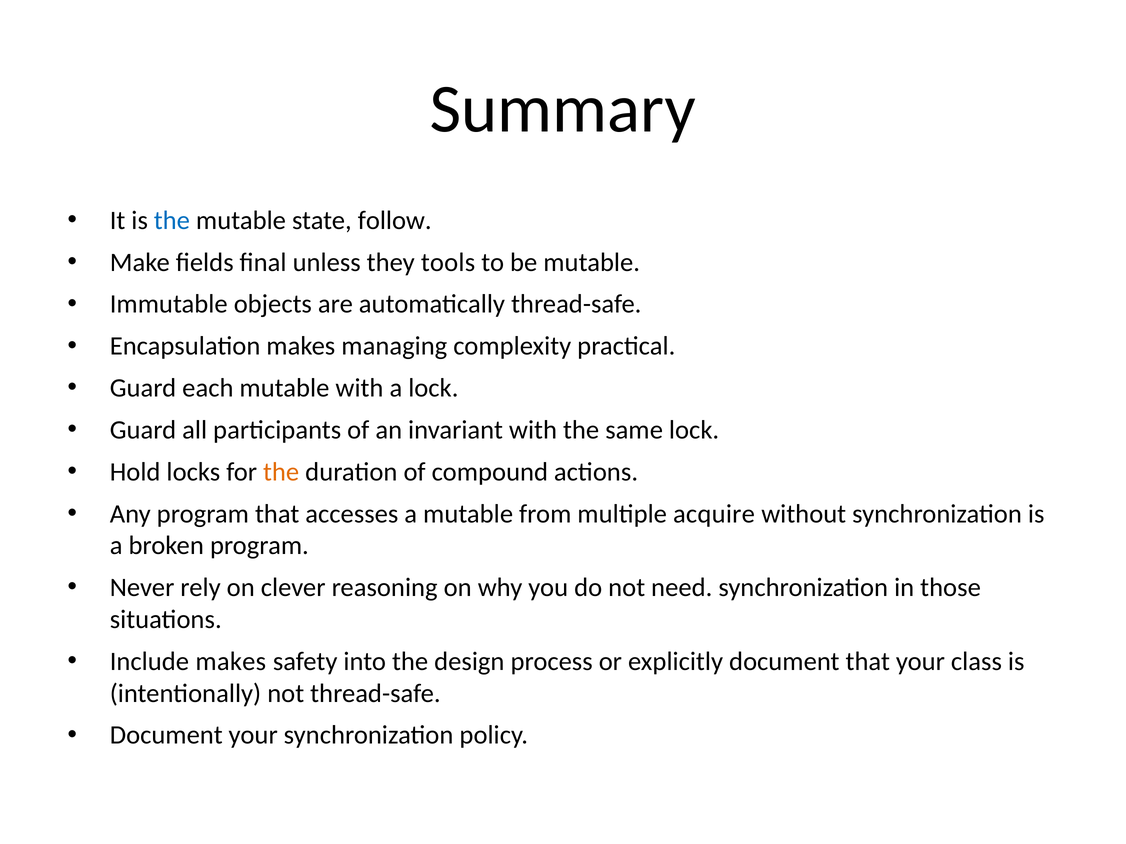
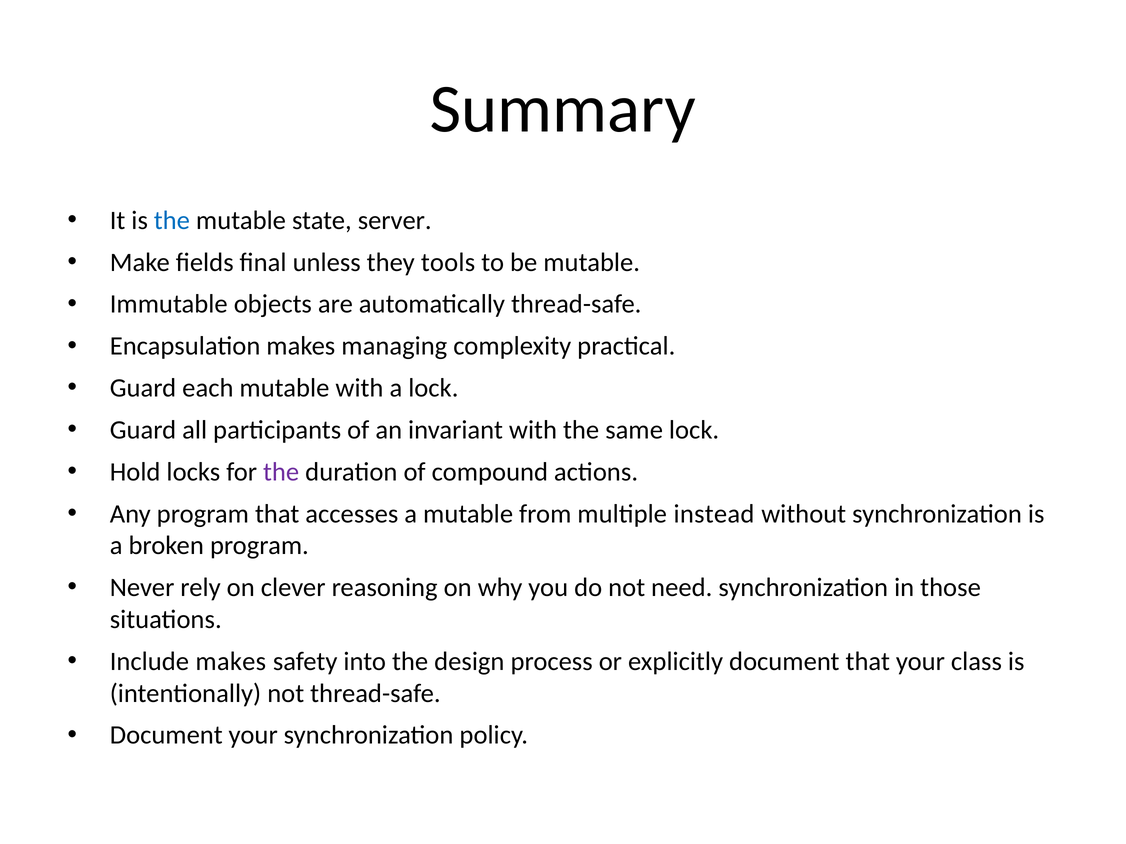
follow: follow -> server (395, 221)
the colour: orange -> purple (281, 472)
acquire: acquire -> instead (714, 514)
